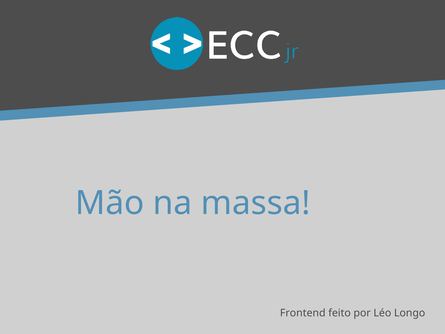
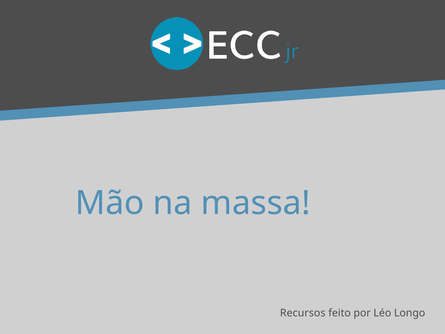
Frontend: Frontend -> Recursos (303, 313)
